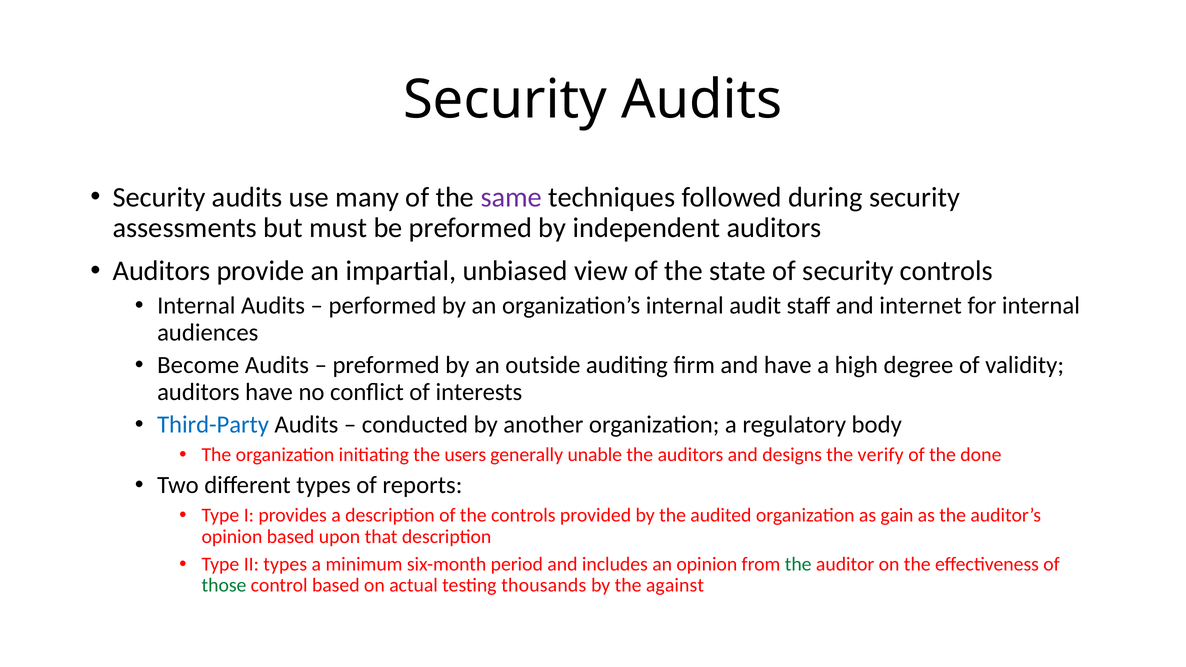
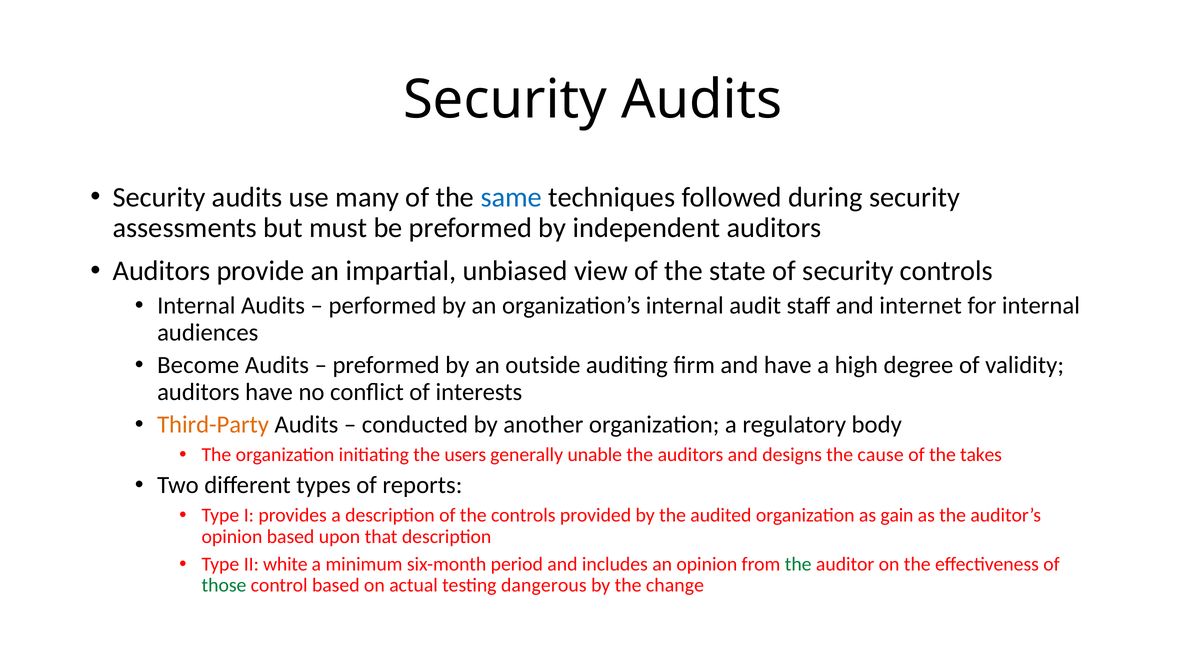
same colour: purple -> blue (511, 197)
Third-Party colour: blue -> orange (213, 425)
verify: verify -> cause (881, 455)
done: done -> takes (981, 455)
II types: types -> white (285, 564)
thousands: thousands -> dangerous (544, 586)
against: against -> change (675, 586)
